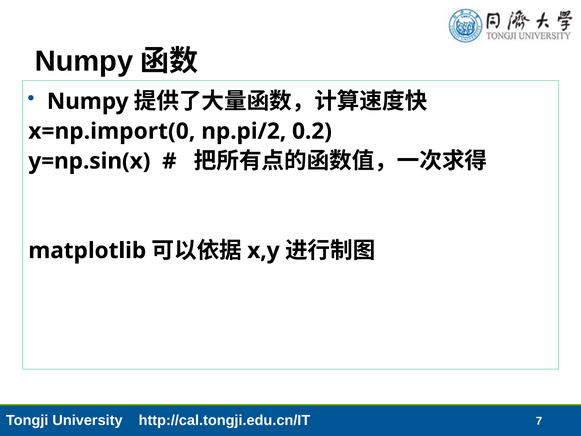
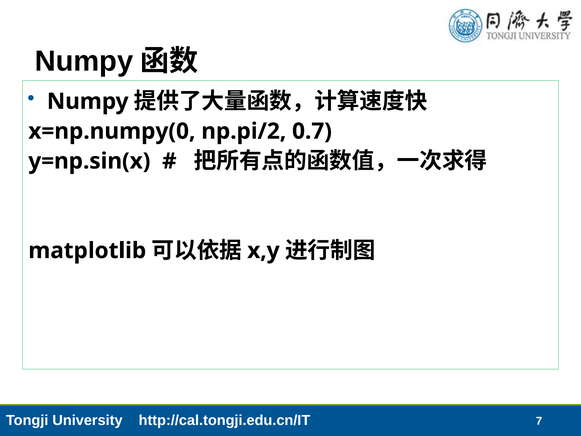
x=np.import(0: x=np.import(0 -> x=np.numpy(0 (112, 131)
0.2: 0.2 -> 0.7 (312, 131)
